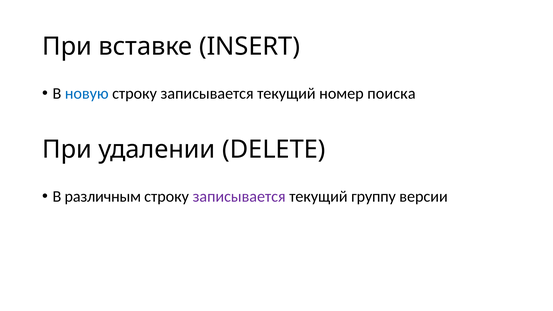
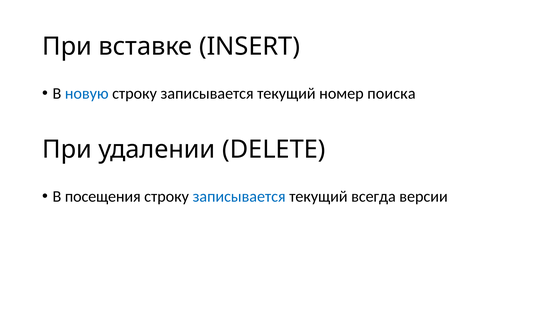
различным: различным -> посещения (103, 196)
записывается colour: purple -> blue (239, 196)
группу: группу -> всегда (373, 196)
